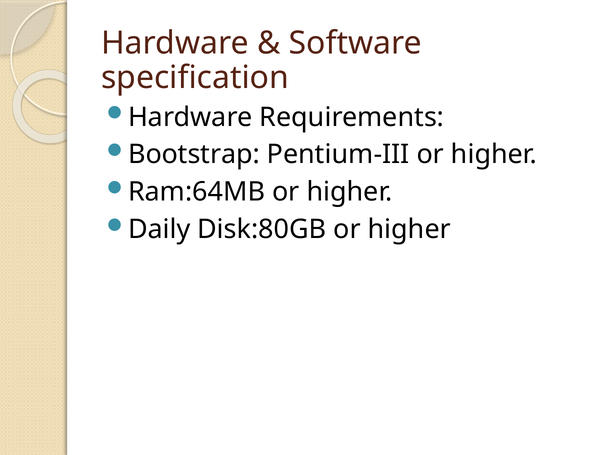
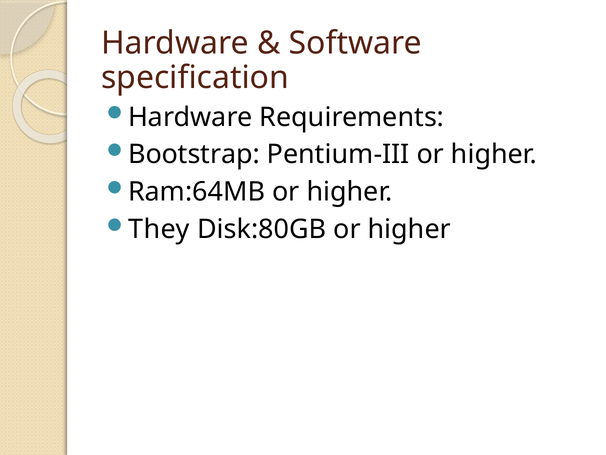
Daily: Daily -> They (159, 229)
